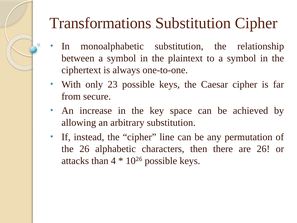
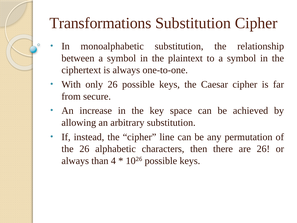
only 23: 23 -> 26 (113, 84)
attacks: attacks -> always (75, 161)
